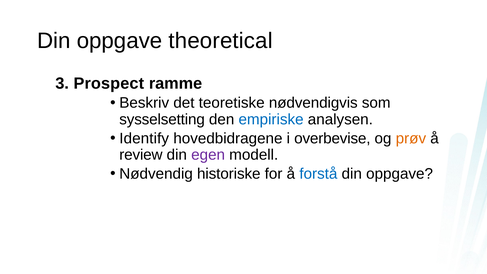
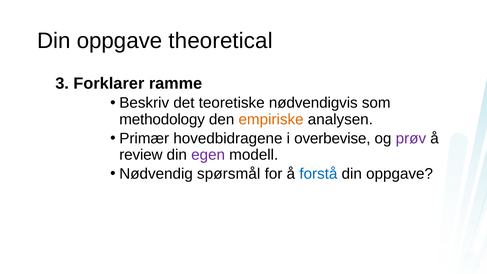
Prospect: Prospect -> Forklarer (109, 83)
sysselsetting: sysselsetting -> methodology (162, 119)
empiriske colour: blue -> orange (271, 119)
Identify: Identify -> Primær (144, 138)
prøv colour: orange -> purple (411, 138)
historiske: historiske -> spørsmål (229, 174)
